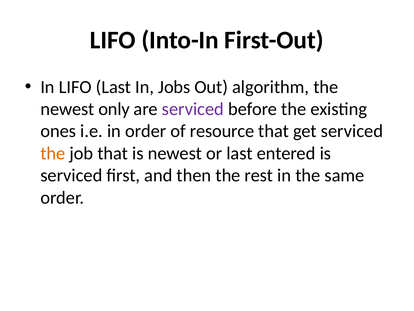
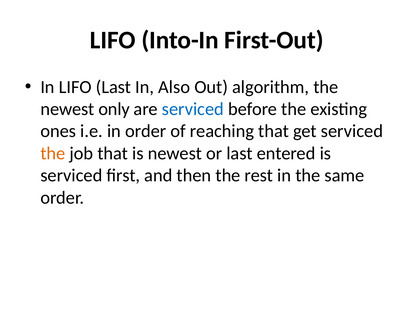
Jobs: Jobs -> Also (174, 87)
serviced colour: purple -> blue (193, 109)
resource: resource -> reaching (222, 131)
